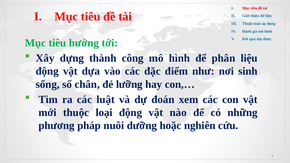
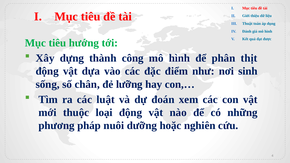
phân liệu: liệu -> thịt (249, 58)
